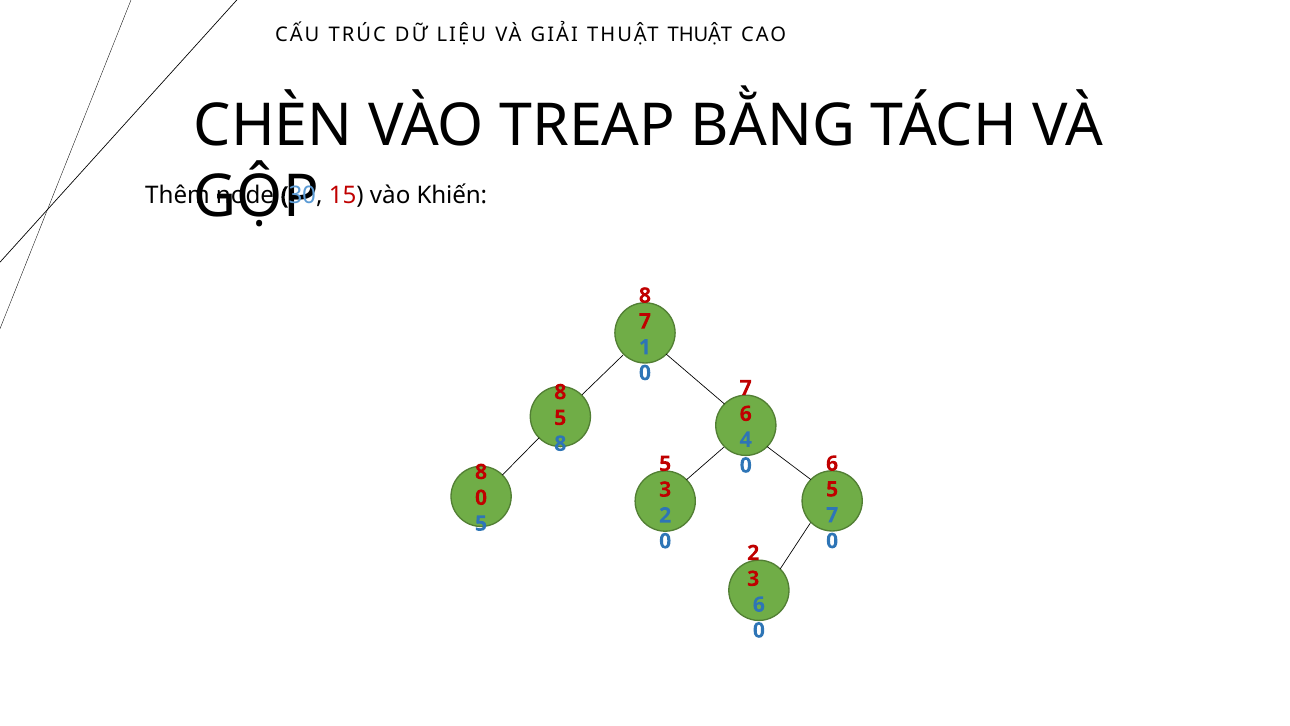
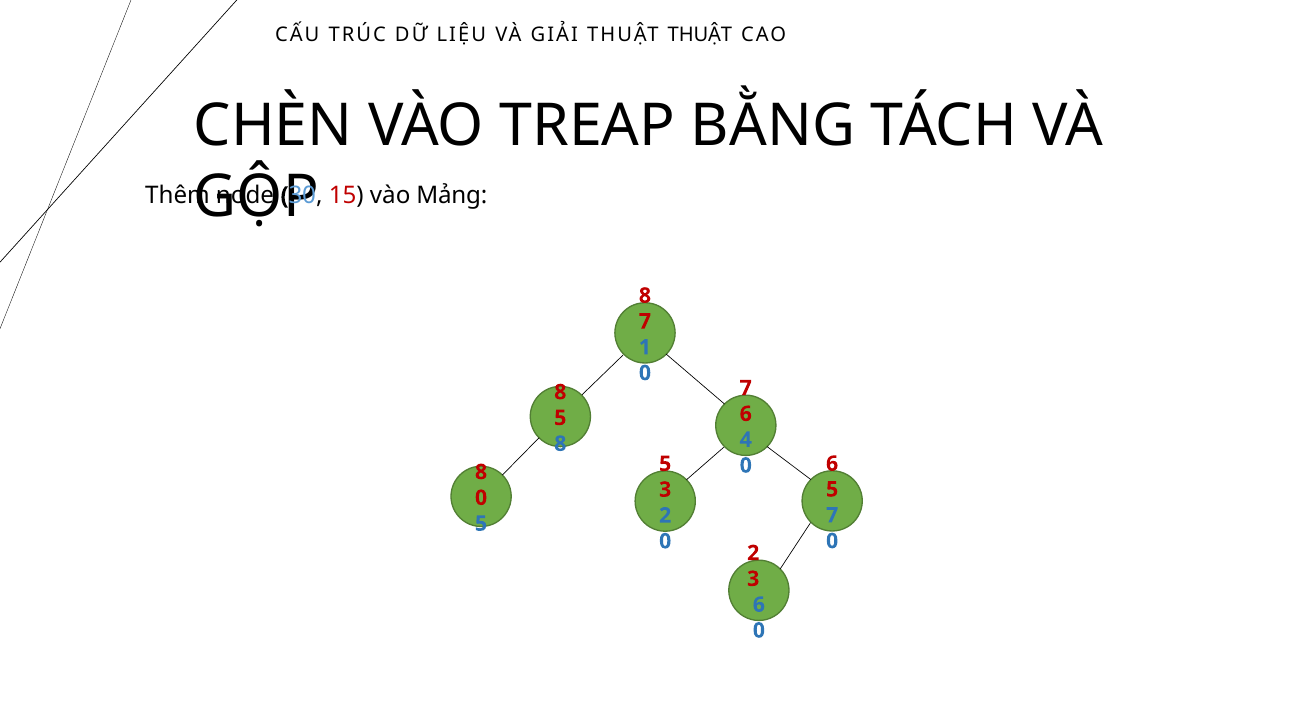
Khiến: Khiến -> Mảng (452, 196)
